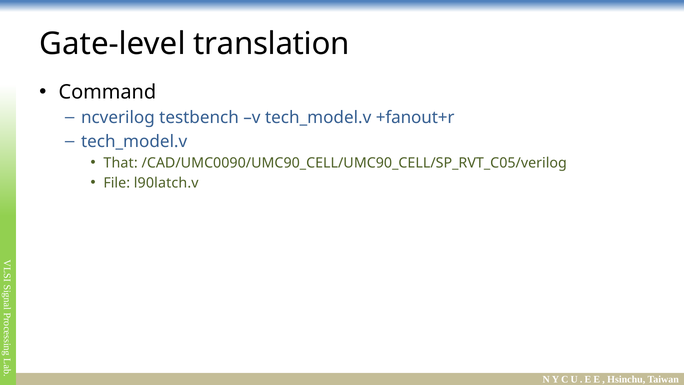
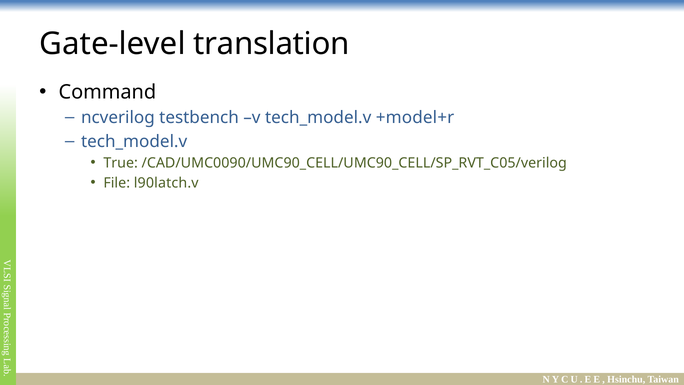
+fanout+r: +fanout+r -> +model+r (415, 118)
That: That -> True (121, 163)
